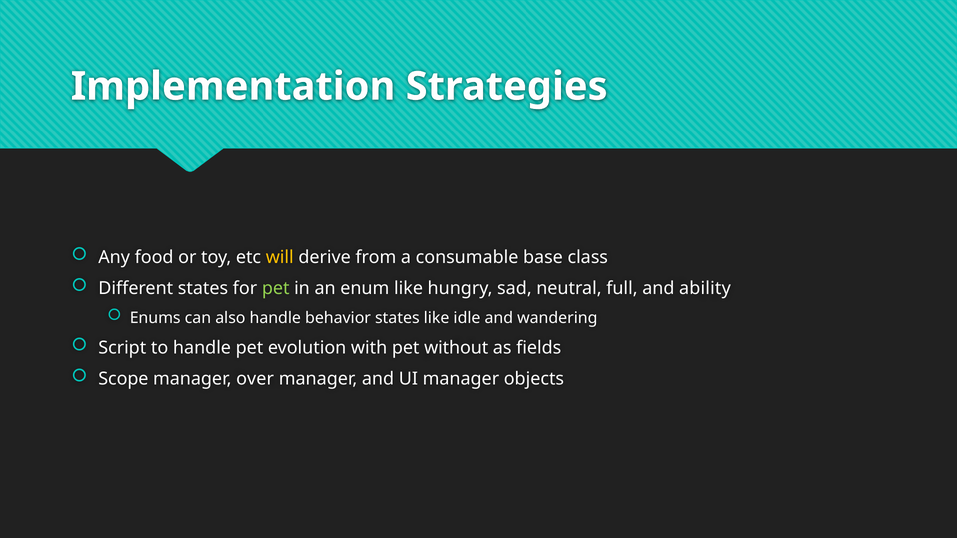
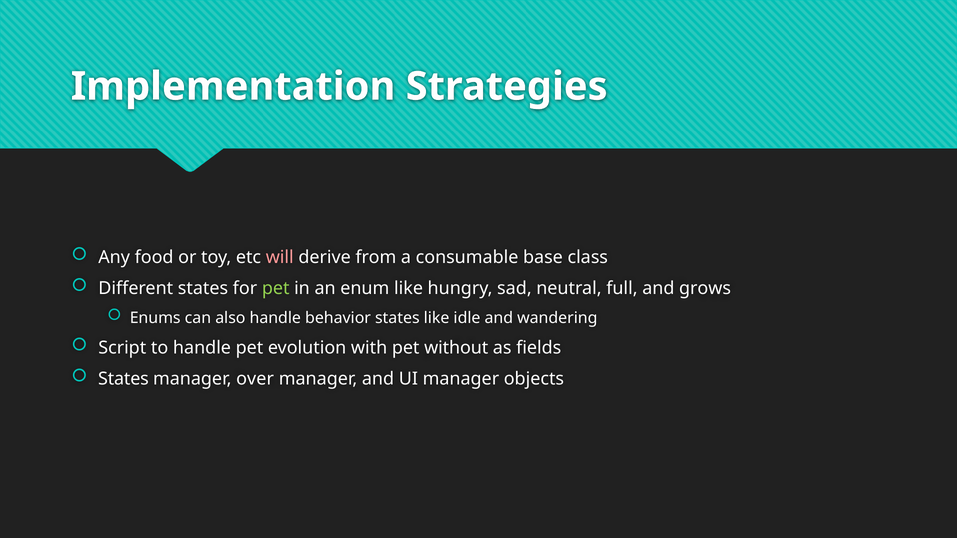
will colour: yellow -> pink (280, 258)
ability: ability -> grows (705, 289)
Scope: Scope -> States (123, 379)
